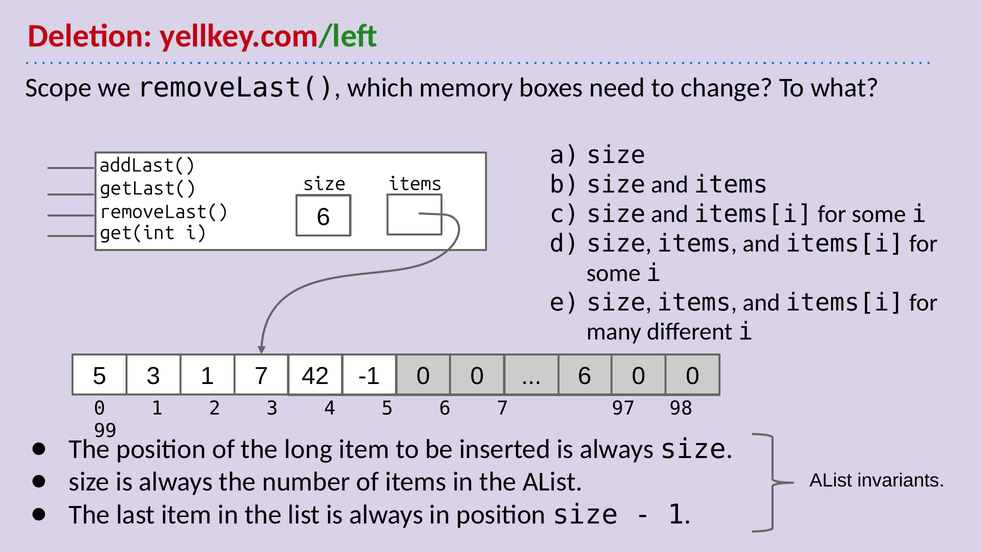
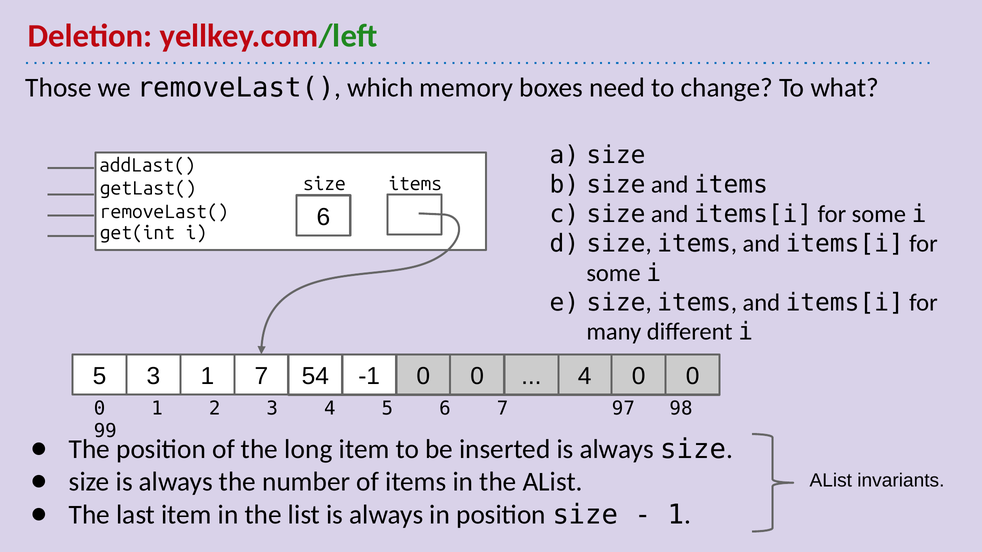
Scope: Scope -> Those (59, 88)
42: 42 -> 54 (315, 377)
0 6: 6 -> 4 (585, 377)
